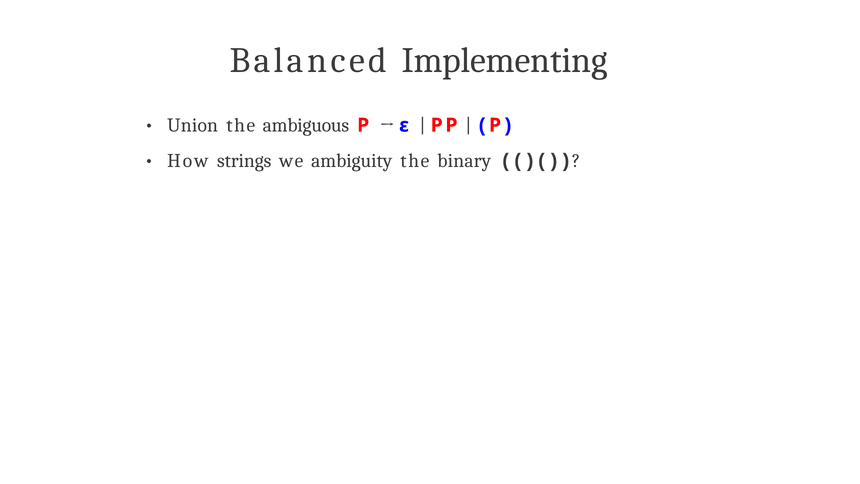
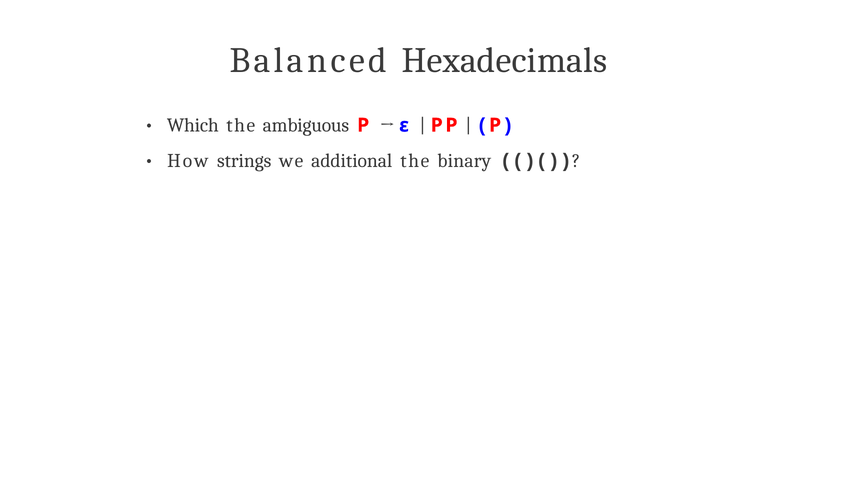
Implementing: Implementing -> Hexadecimals (504, 60)
Union: Union -> Which (193, 125)
ambiguity: ambiguity -> additional (352, 161)
